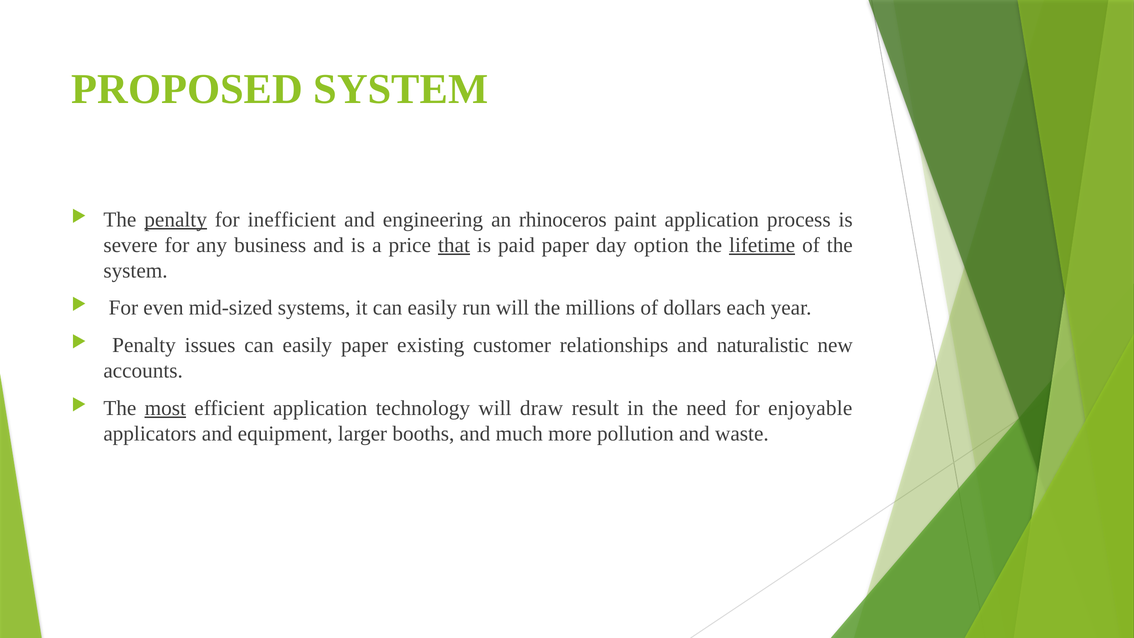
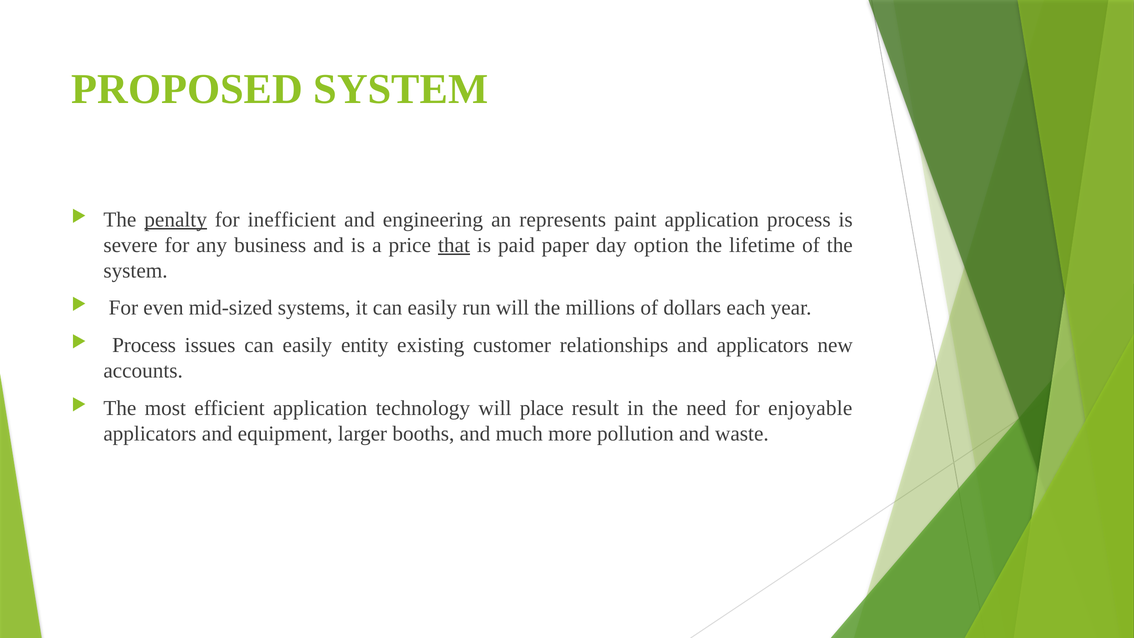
rhinoceros: rhinoceros -> represents (563, 219)
lifetime underline: present -> none (762, 245)
Penalty: Penalty -> Process (144, 345)
easily paper: paper -> entity (365, 345)
and naturalistic: naturalistic -> applicators (763, 345)
most underline: present -> none (165, 408)
draw: draw -> place (542, 408)
